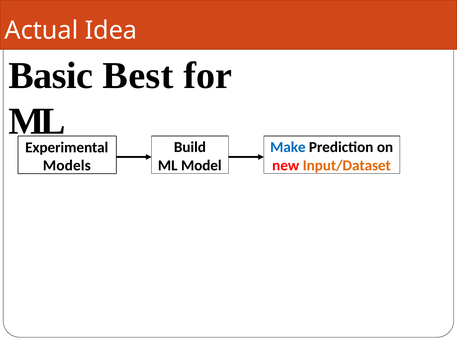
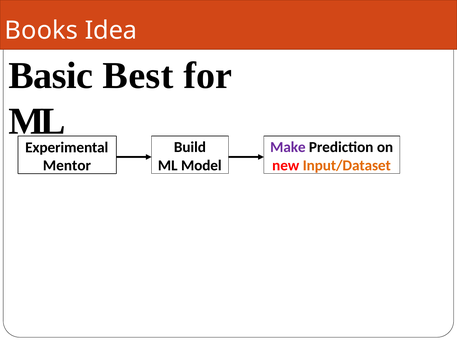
Actual: Actual -> Books (41, 31)
Make colour: blue -> purple (288, 148)
Models: Models -> Mentor (67, 166)
